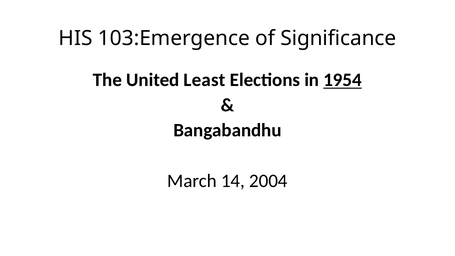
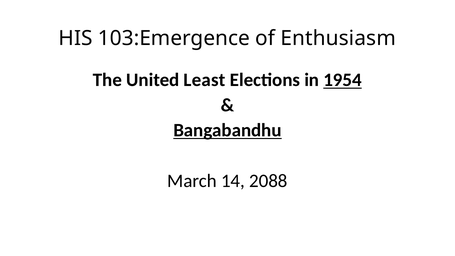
Significance: Significance -> Enthusiasm (338, 38)
Bangabandhu underline: none -> present (227, 130)
2004: 2004 -> 2088 (268, 181)
